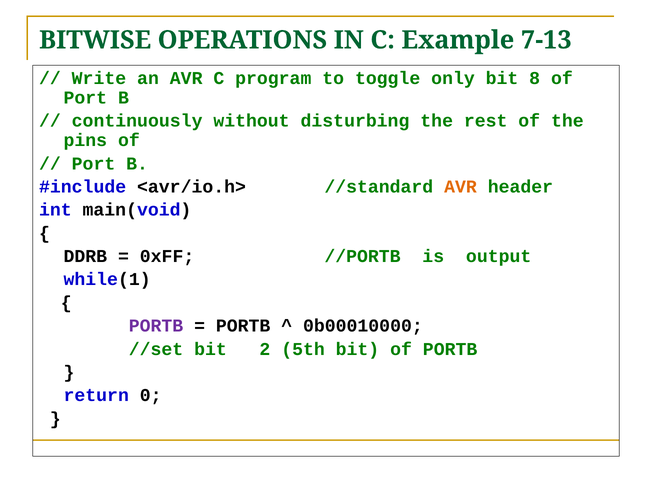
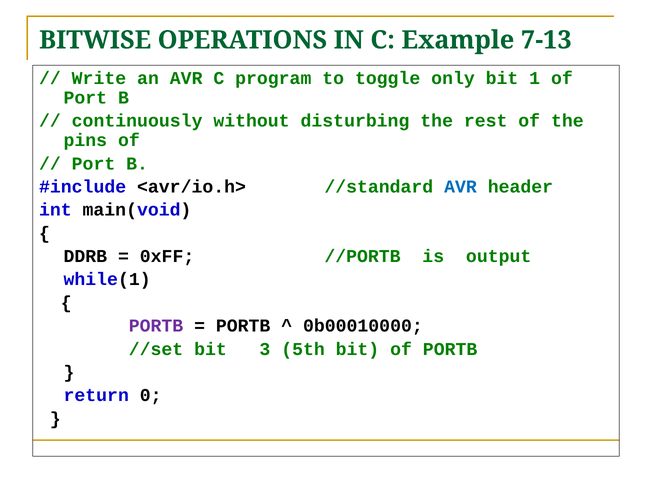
8: 8 -> 1 (535, 78)
AVR colour: orange -> blue (461, 187)
2: 2 -> 3 (265, 349)
